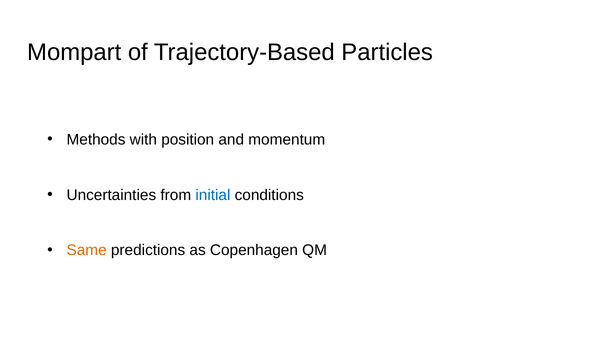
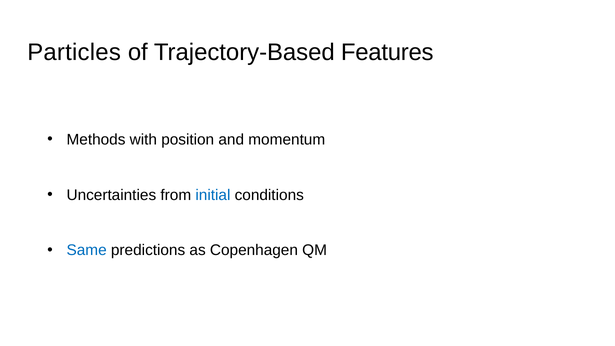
Mompart: Mompart -> Particles (74, 52)
Particles: Particles -> Features (387, 52)
Same colour: orange -> blue (87, 250)
